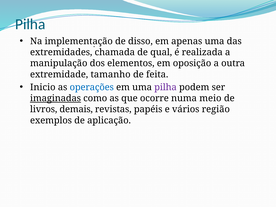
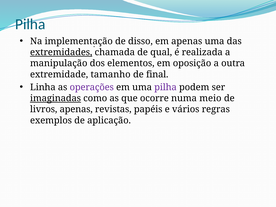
extremidades underline: none -> present (61, 52)
feita: feita -> final (157, 74)
Inicio: Inicio -> Linha (43, 87)
operações colour: blue -> purple (92, 87)
livros demais: demais -> apenas (76, 109)
região: região -> regras (216, 109)
